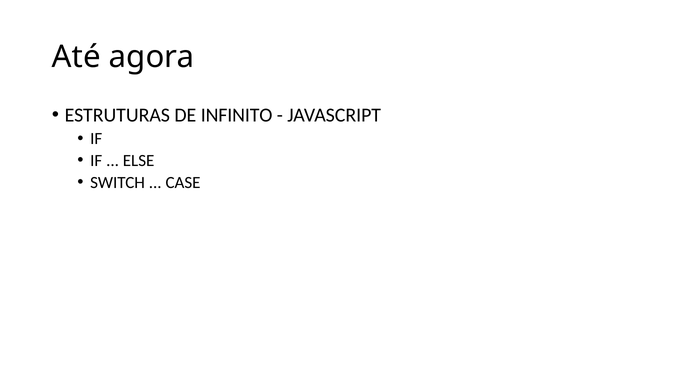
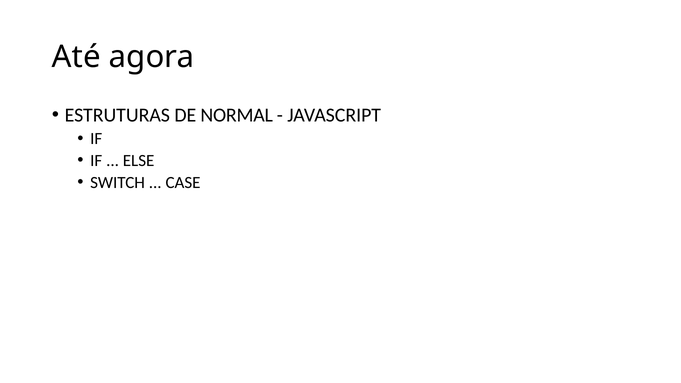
INFINITO: INFINITO -> NORMAL (237, 115)
